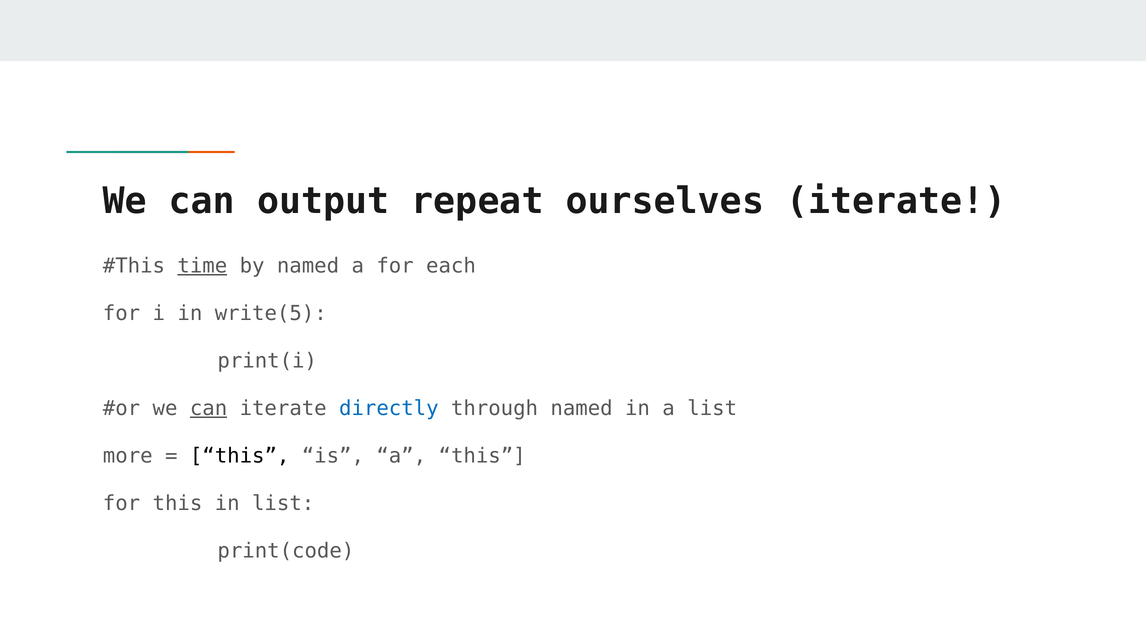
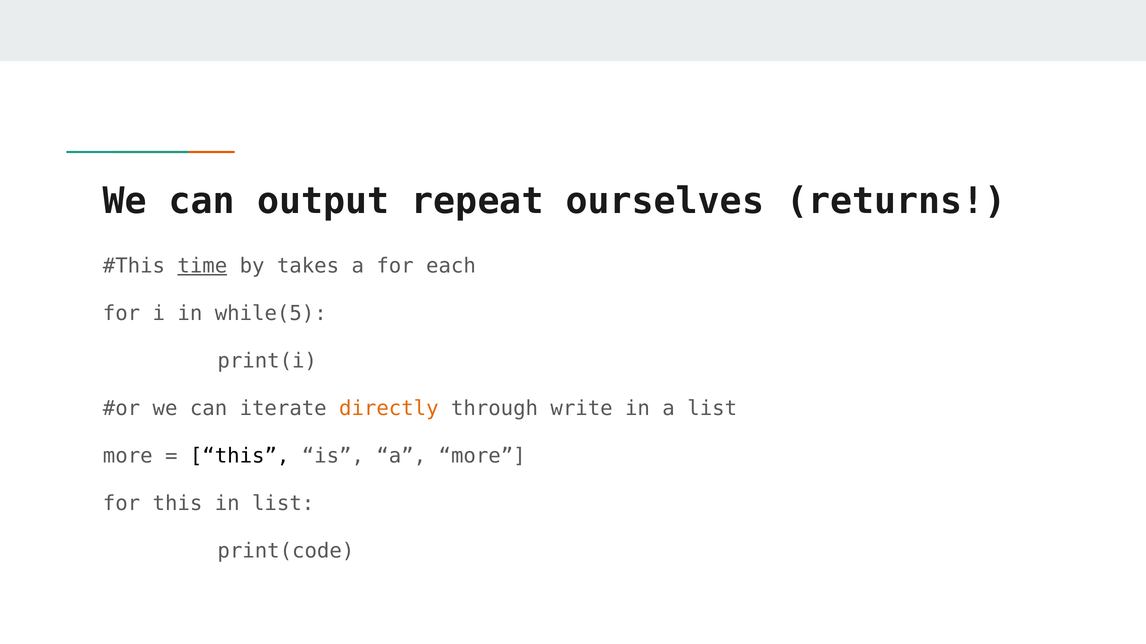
ourselves iterate: iterate -> returns (896, 201)
by named: named -> takes (308, 266)
write(5: write(5 -> while(5 (271, 314)
can underline: present -> none (209, 409)
directly colour: blue -> orange (389, 409)
through named: named -> write (582, 409)
a this: this -> more (482, 456)
